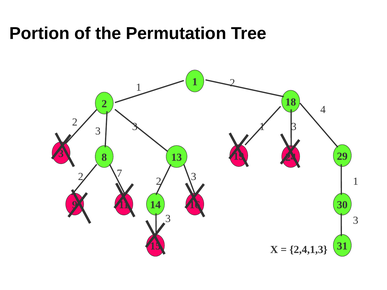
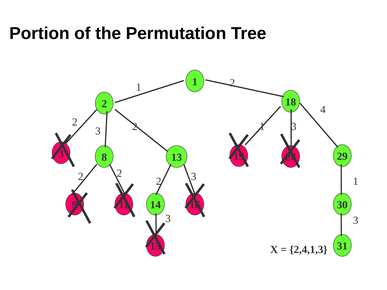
3: 3 -> 2 (135, 127)
7: 7 -> 2 (119, 174)
